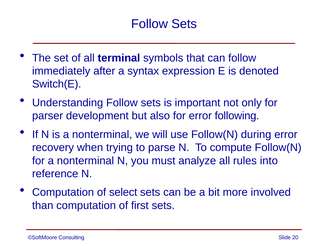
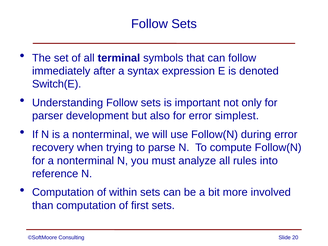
following: following -> simplest (237, 116)
select: select -> within (123, 192)
